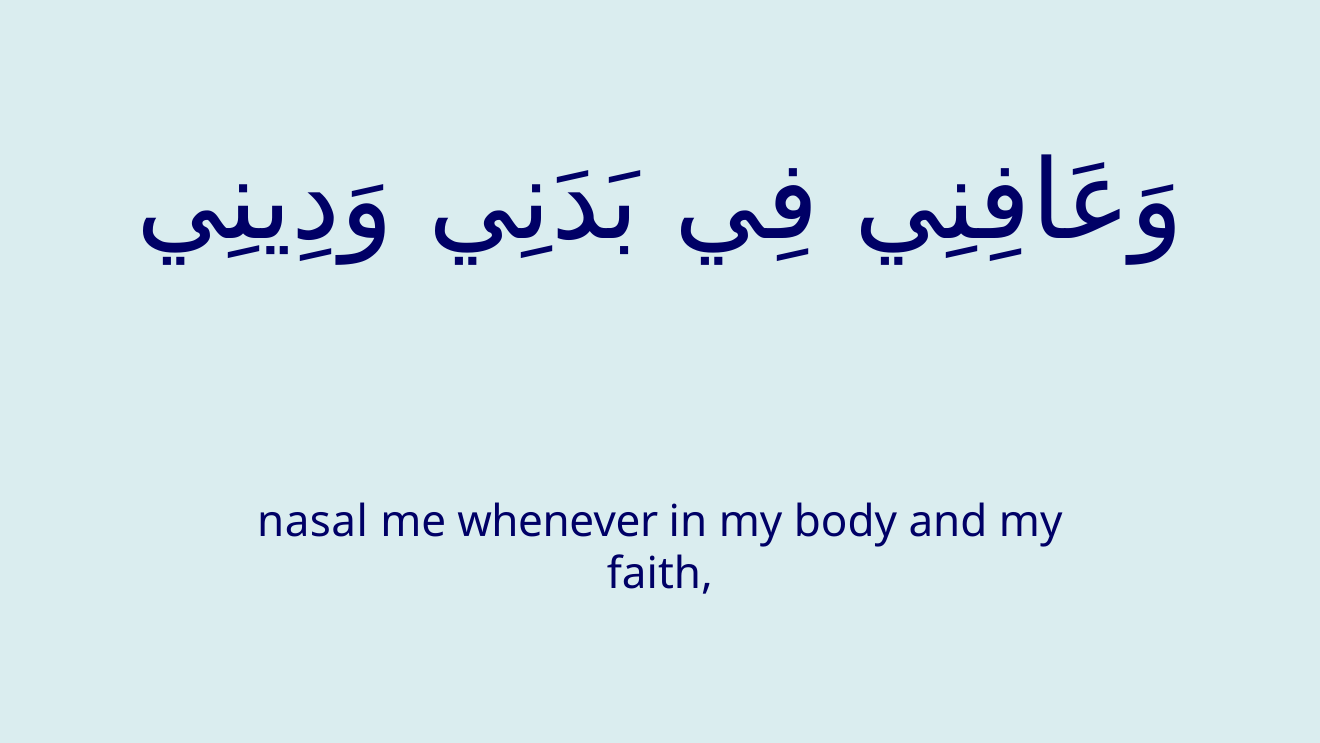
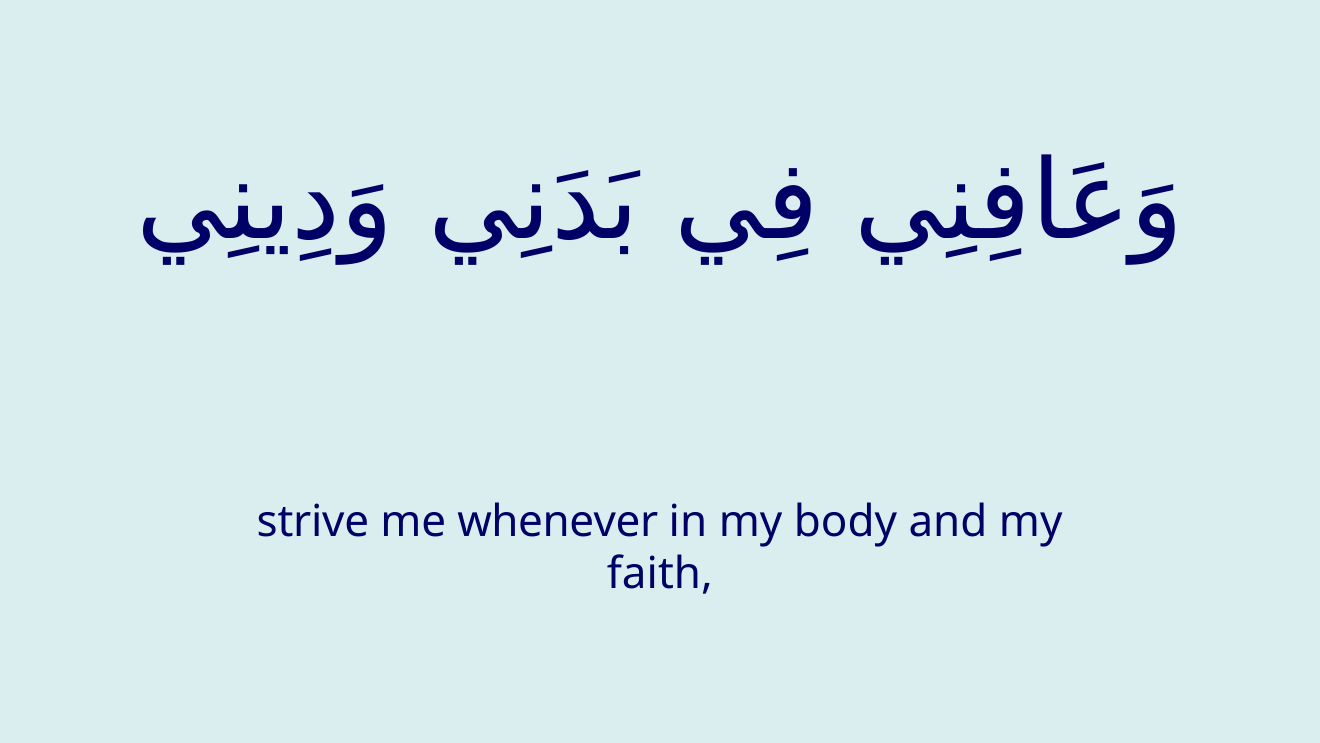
nasal: nasal -> strive (313, 521)
